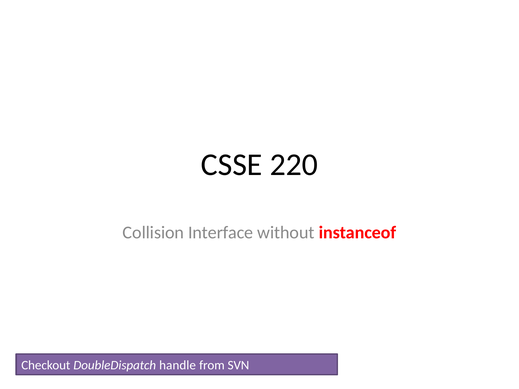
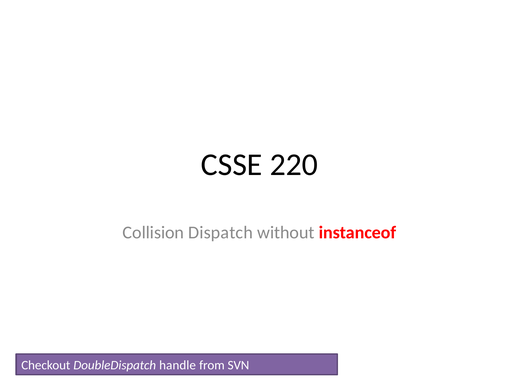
Interface: Interface -> Dispatch (221, 233)
